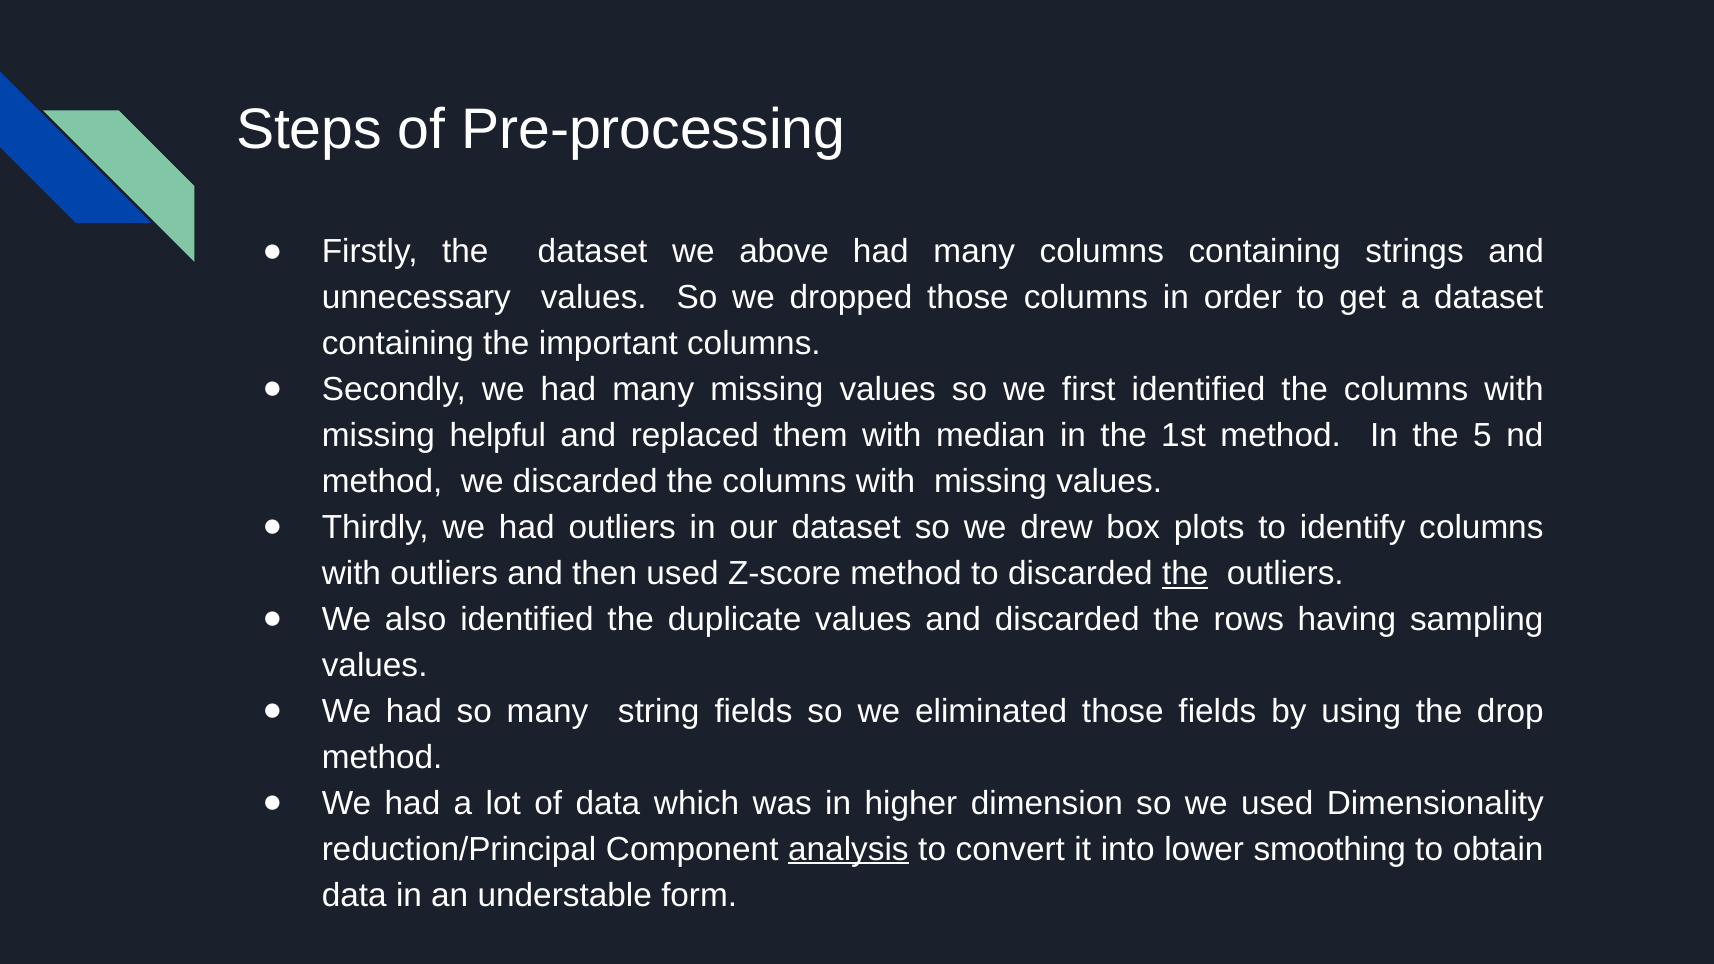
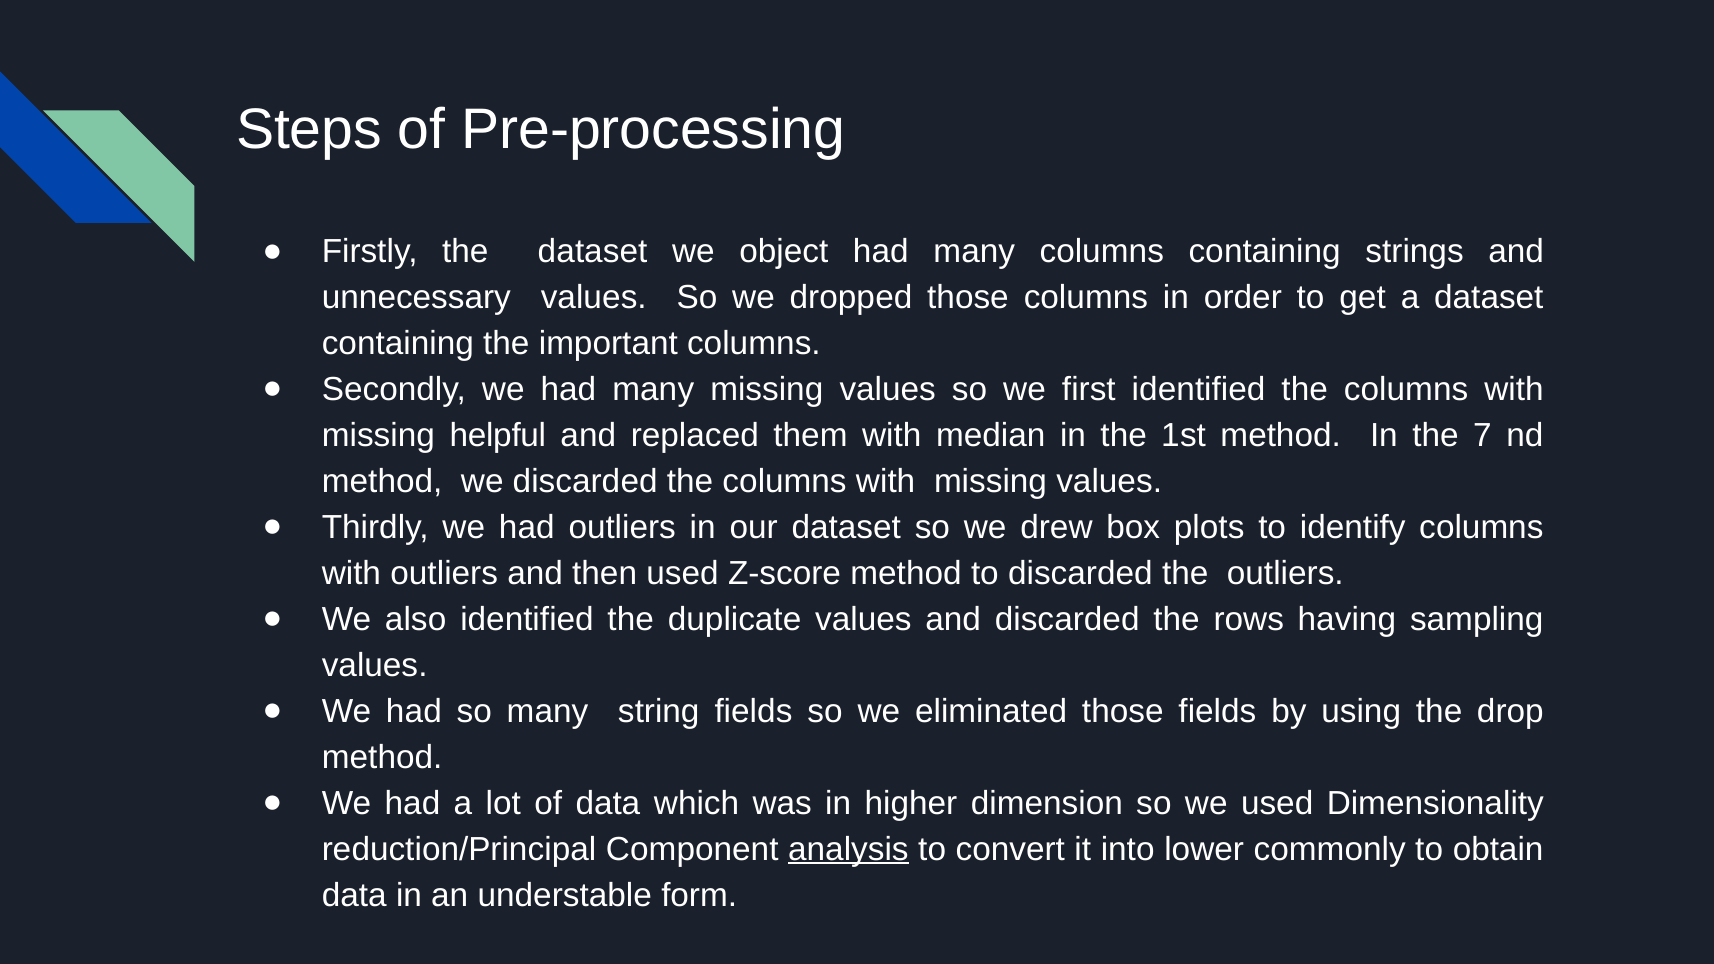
above: above -> object (784, 252)
5: 5 -> 7 (1483, 436)
the underline: present -> none (1185, 574)
smoothing: smoothing -> commonly (1330, 849)
